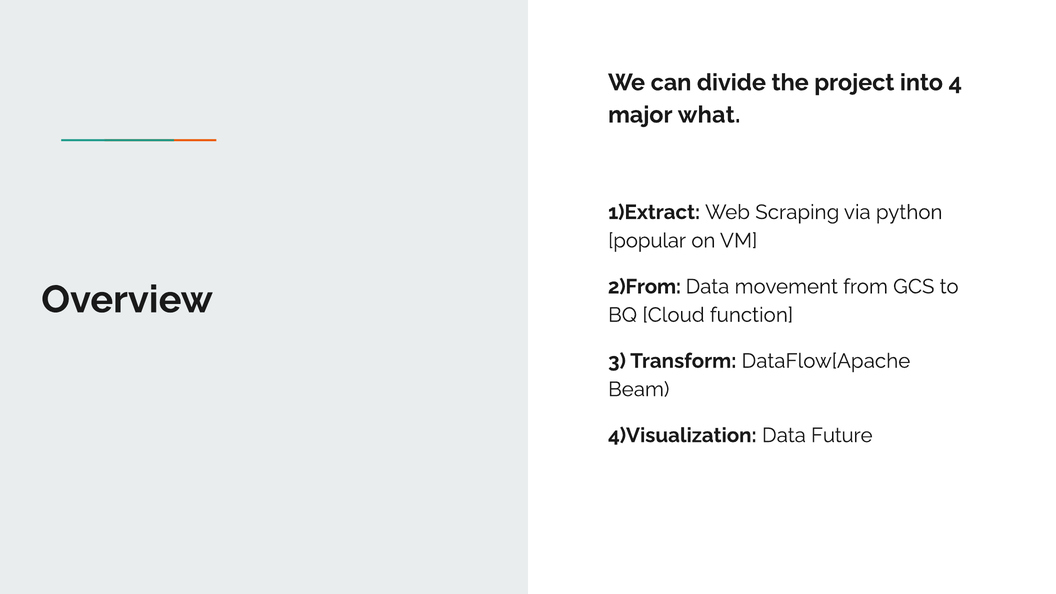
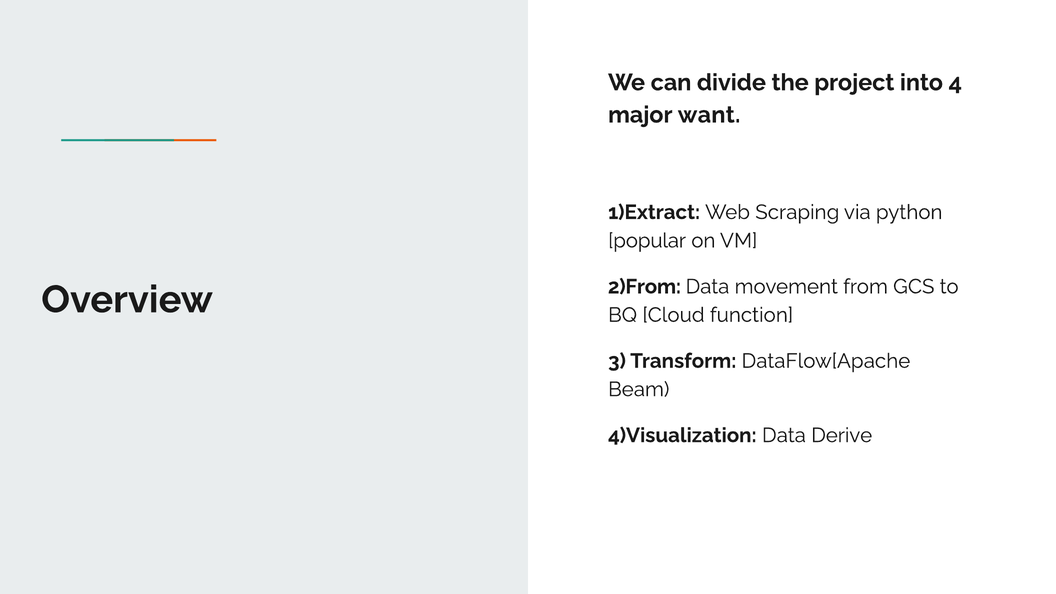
what: what -> want (709, 115)
Future: Future -> Derive (842, 435)
